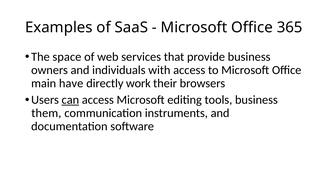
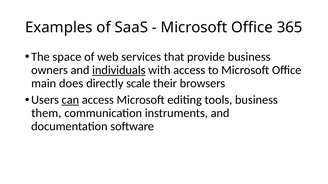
individuals underline: none -> present (119, 70)
have: have -> does (71, 83)
work: work -> scale (138, 83)
